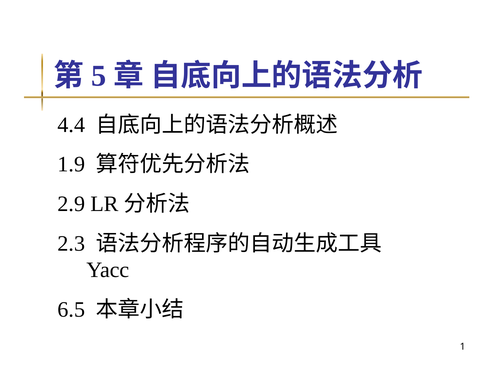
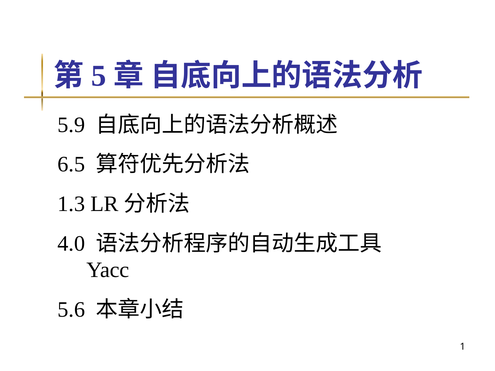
4.4: 4.4 -> 5.9 (71, 125)
1.9: 1.9 -> 6.5 (71, 164)
2.9: 2.9 -> 1.3 (71, 204)
2.3: 2.3 -> 4.0 (71, 244)
6.5: 6.5 -> 5.6 (71, 310)
